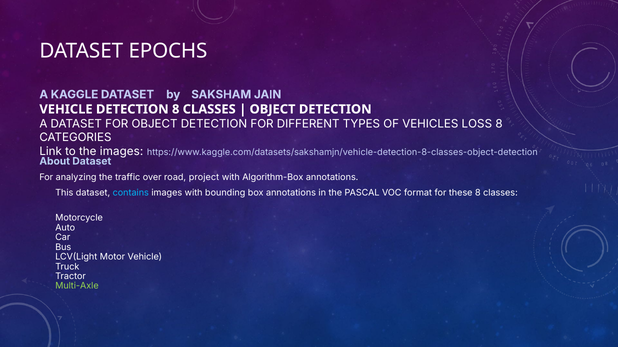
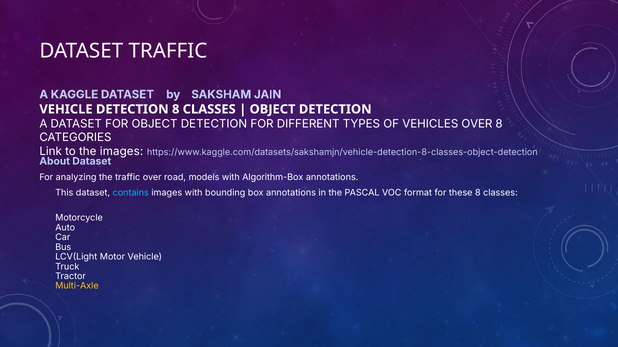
DATASET EPOCHS: EPOCHS -> TRAFFIC (168, 51)
VEHICLES LOSS: LOSS -> OVER (477, 124)
project: project -> models (204, 178)
Multi-Axle colour: light green -> yellow (77, 287)
